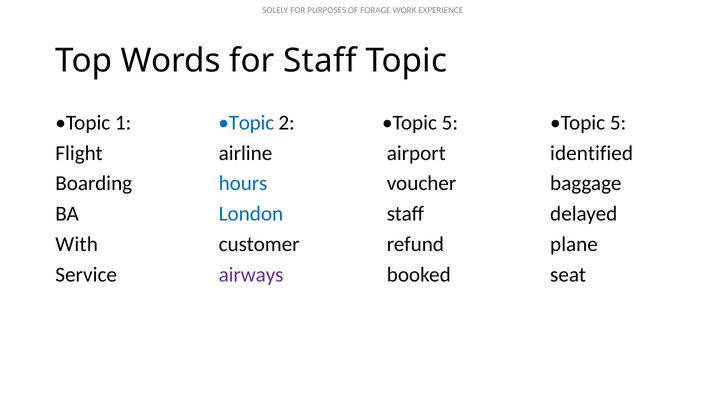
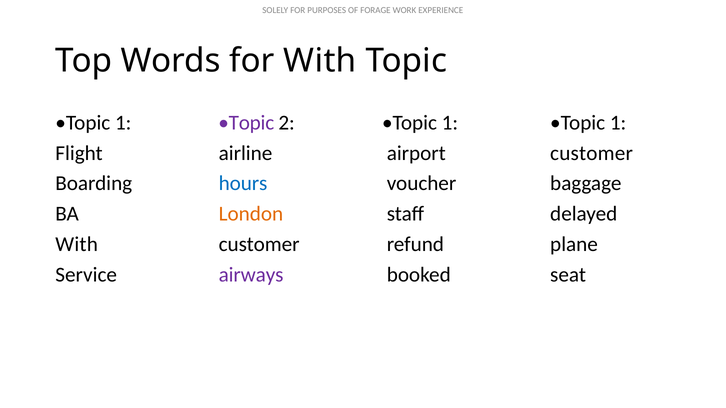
for Staff: Staff -> With (320, 61)
Topic colour: blue -> purple (246, 123)
2 Topic 5: 5 -> 1 (450, 123)
5: 5 -> 1 (618, 123)
airport identified: identified -> customer (591, 153)
London colour: blue -> orange (251, 214)
